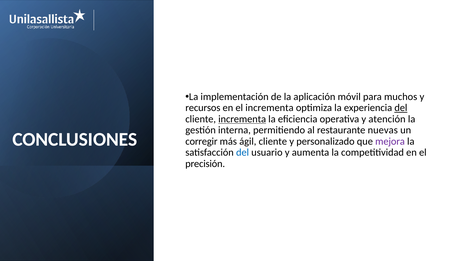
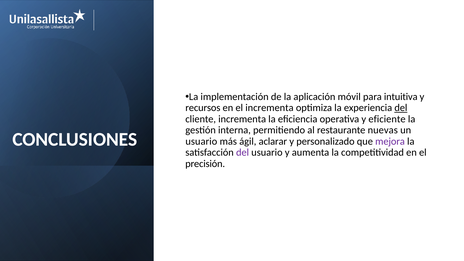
muchos: muchos -> intuitiva (401, 97)
incrementa underline: present -> none (242, 119)
atención: atención -> eficiente (387, 119)
corregir: corregir -> usuario (201, 141)
ágil cliente: cliente -> aclarar (273, 141)
del colour: blue -> purple (243, 152)
